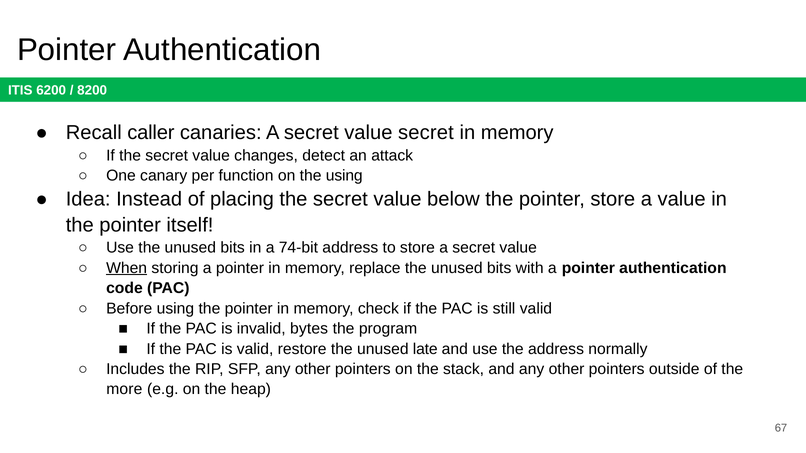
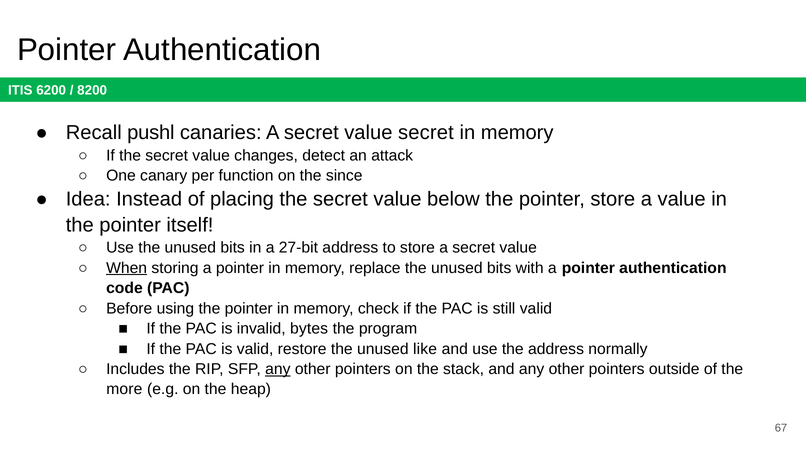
caller: caller -> pushl (151, 133)
the using: using -> since (344, 176)
74-bit: 74-bit -> 27-bit (298, 248)
late: late -> like (425, 349)
any underline: none -> present (278, 369)
